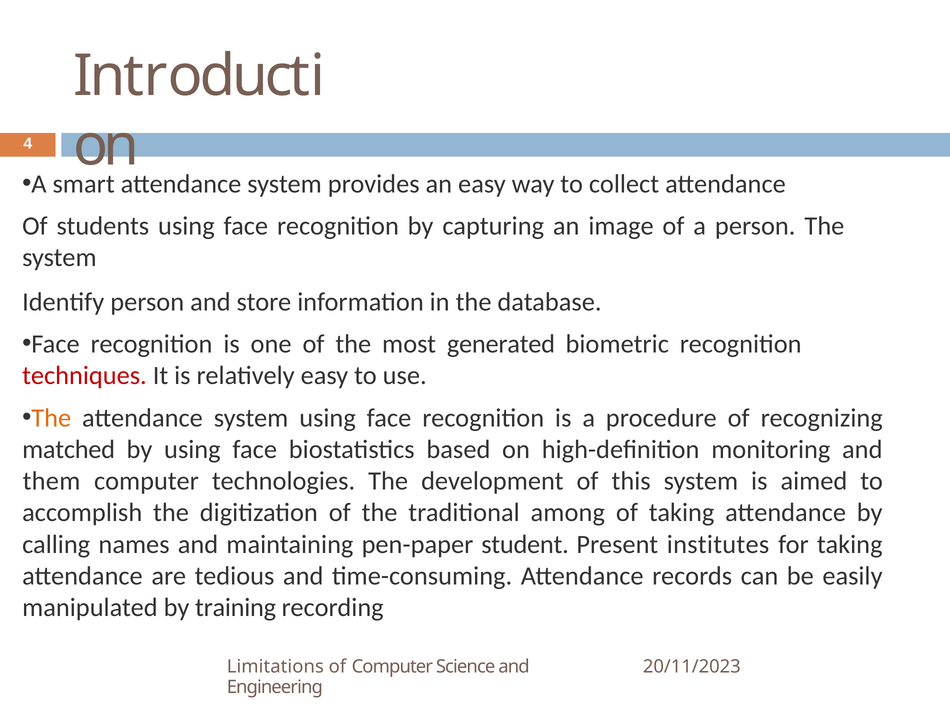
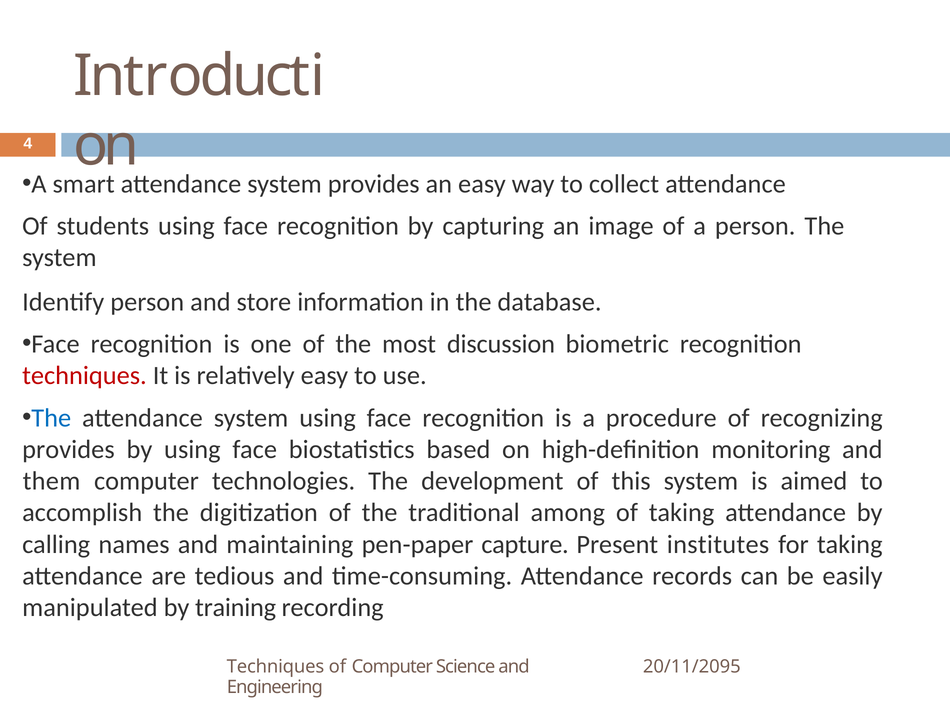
generated: generated -> discussion (501, 344)
The colour: orange -> blue (51, 418)
matched: matched -> provides (68, 450)
student: student -> capture (525, 545)
Limitations: Limitations -> Techniques (275, 667)
20/11/2023: 20/11/2023 -> 20/11/2095 (692, 667)
